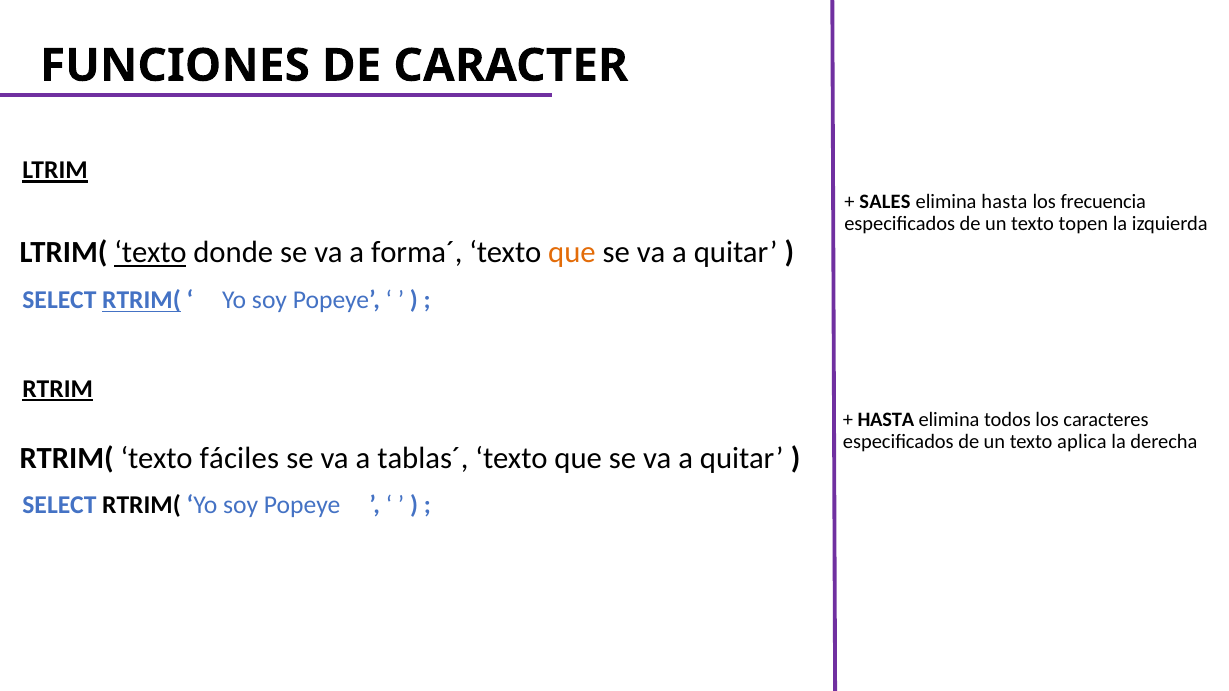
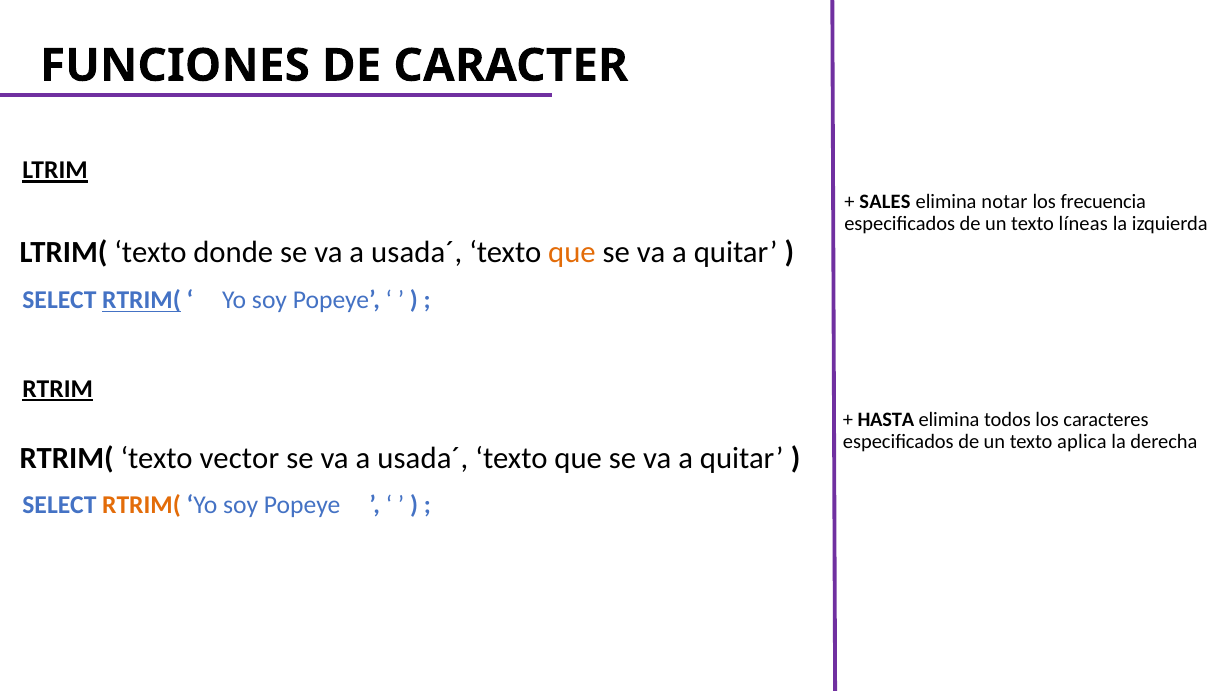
elimina hasta: hasta -> notar (1004, 202)
topen: topen -> líneas (1083, 224)
texto underline: present -> none (151, 253)
forma´: forma´ -> usada´ (417, 253)
fáciles: fáciles -> vector (239, 459)
tablas´: tablas´ -> usada´ (423, 459)
RTRIM( colour: black -> orange (141, 505)
